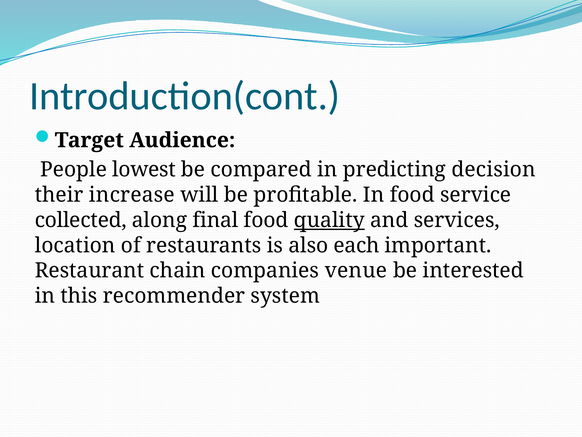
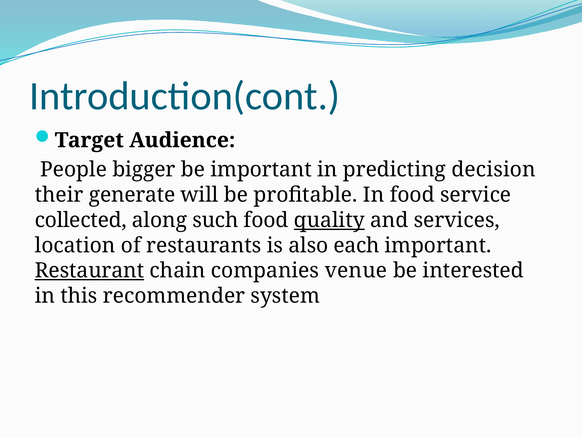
lowest: lowest -> bigger (144, 170)
be compared: compared -> important (261, 170)
increase: increase -> generate (132, 195)
final: final -> such (215, 220)
Restaurant underline: none -> present (90, 270)
